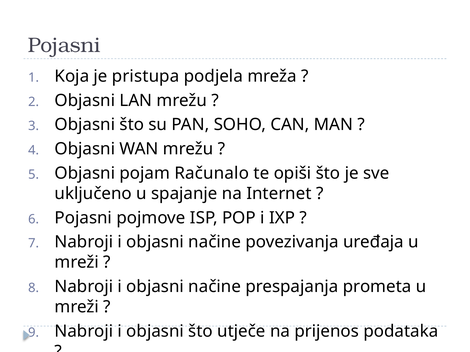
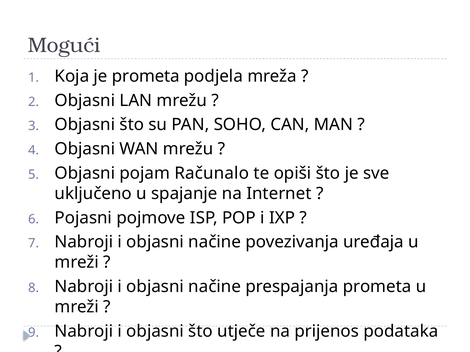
Pojasni: Pojasni -> Mogući (64, 45)
je pristupa: pristupa -> prometa (146, 76)
